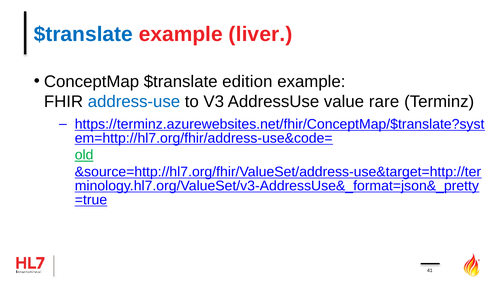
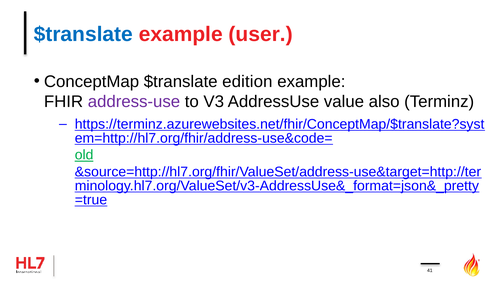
liver: liver -> user (261, 34)
address-use colour: blue -> purple (134, 102)
rare: rare -> also (384, 102)
